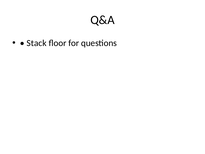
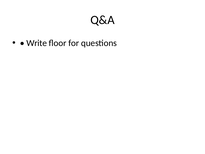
Stack: Stack -> Write (37, 43)
